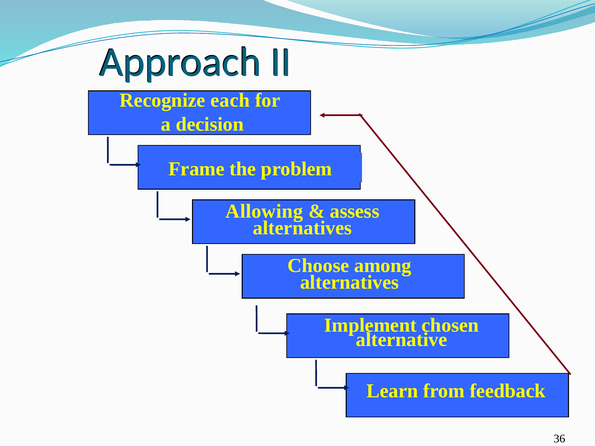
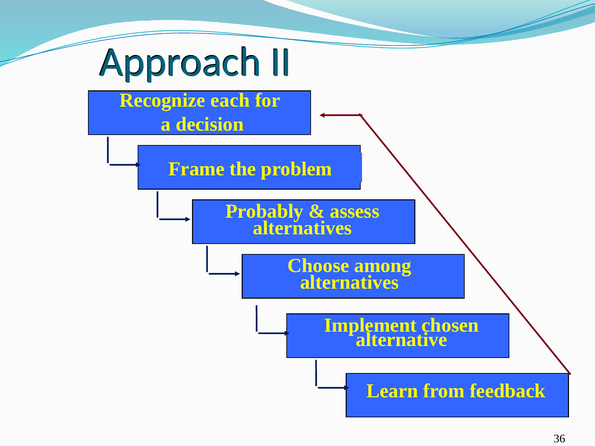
Allowing: Allowing -> Probably (264, 211)
